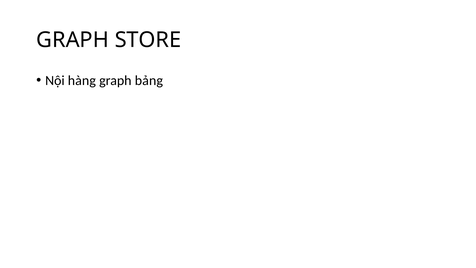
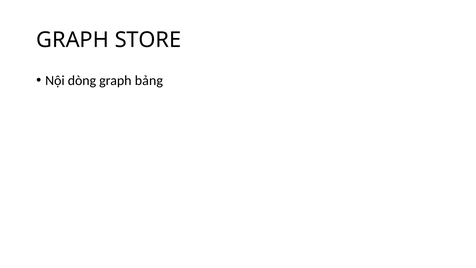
hàng: hàng -> dòng (82, 80)
